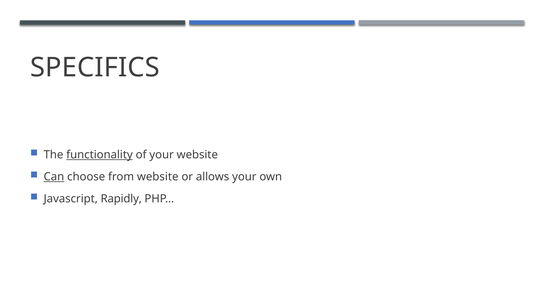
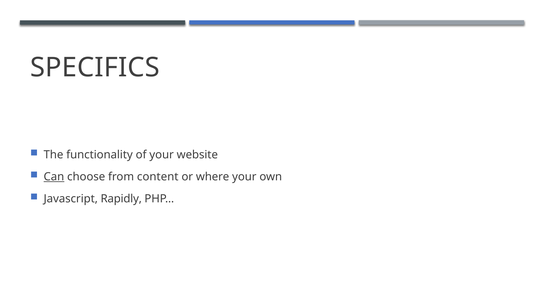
functionality underline: present -> none (100, 155)
from website: website -> content (158, 177)
allows: allows -> where (213, 177)
